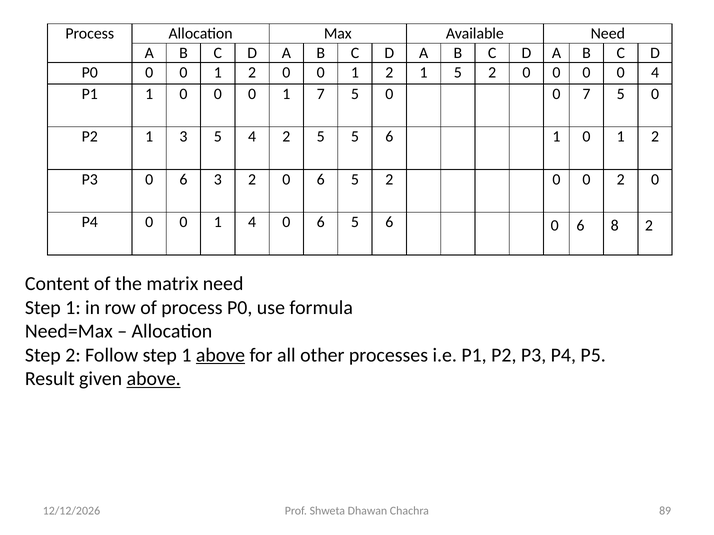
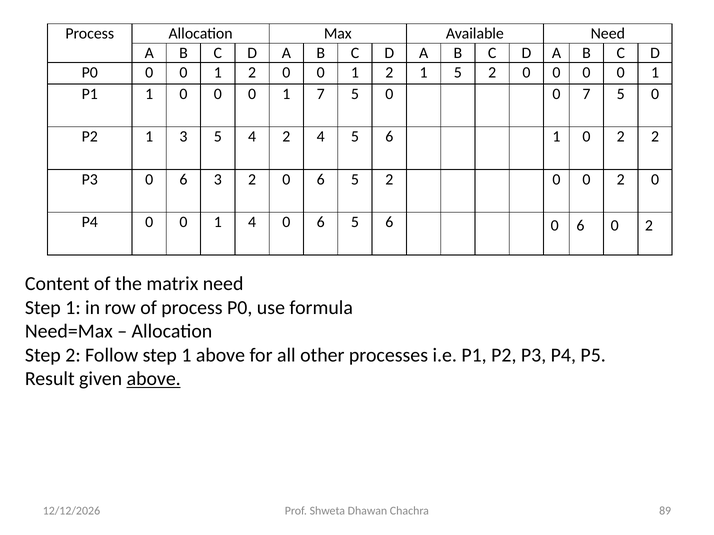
4: 4 -> 1 (655, 73)
2 5: 5 -> 4 (321, 137)
1 0 1: 1 -> 2 (621, 137)
0 6 8: 8 -> 0 (615, 226)
above underline: present -> none (220, 355)
